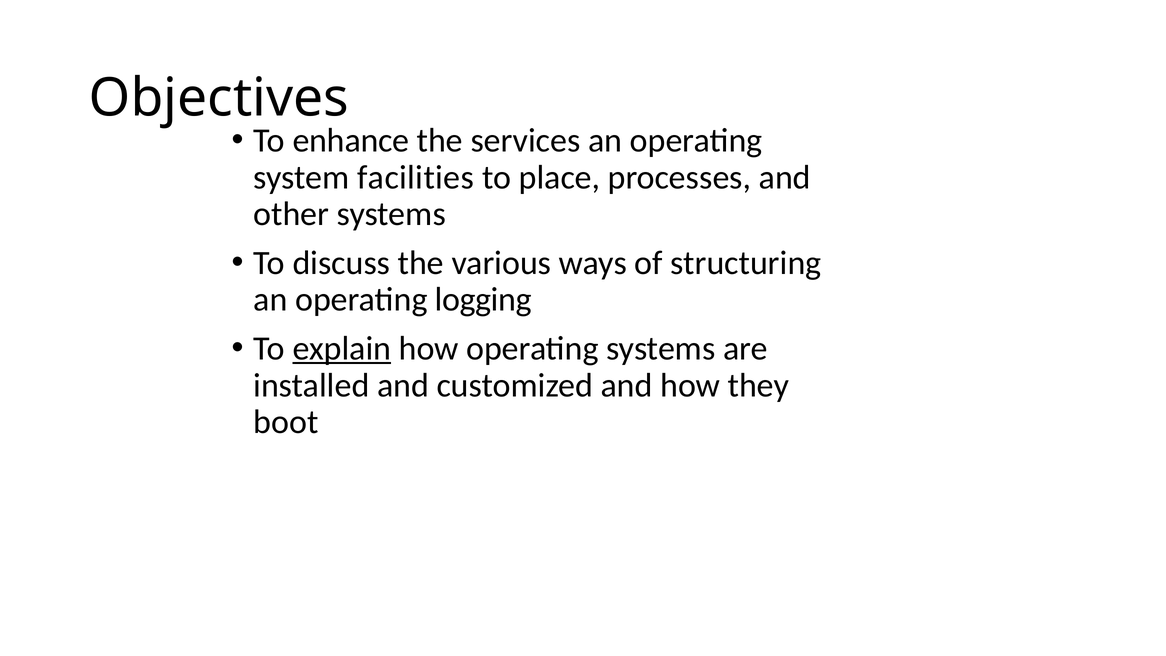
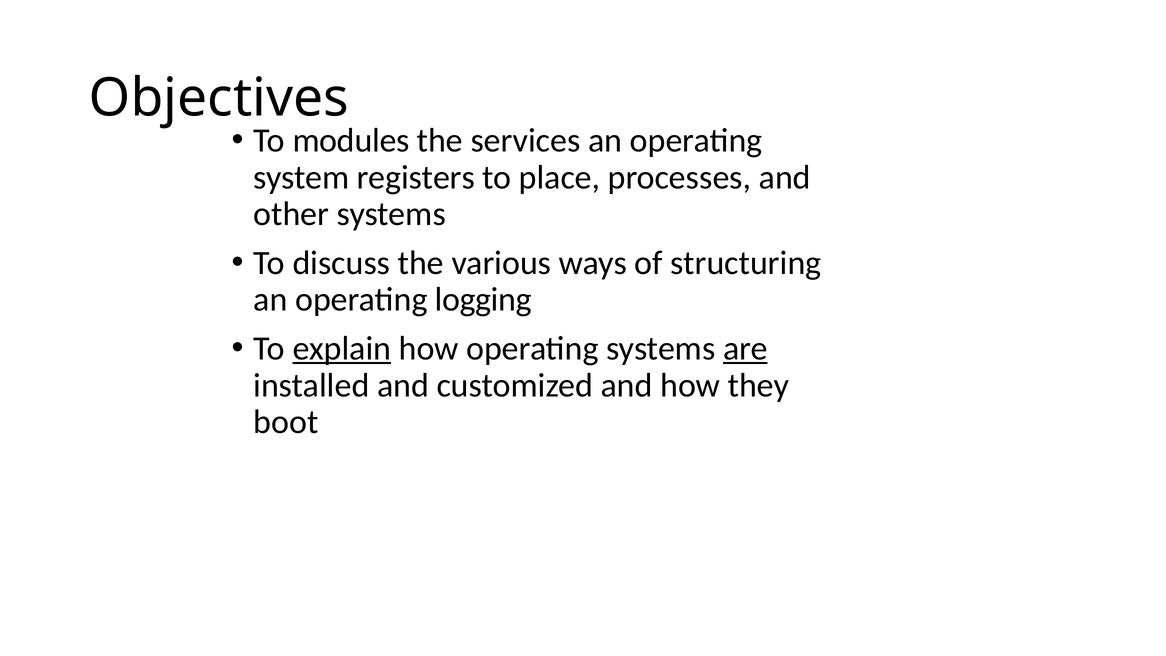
enhance: enhance -> modules (351, 141)
facilities: facilities -> registers (416, 177)
are underline: none -> present (745, 348)
